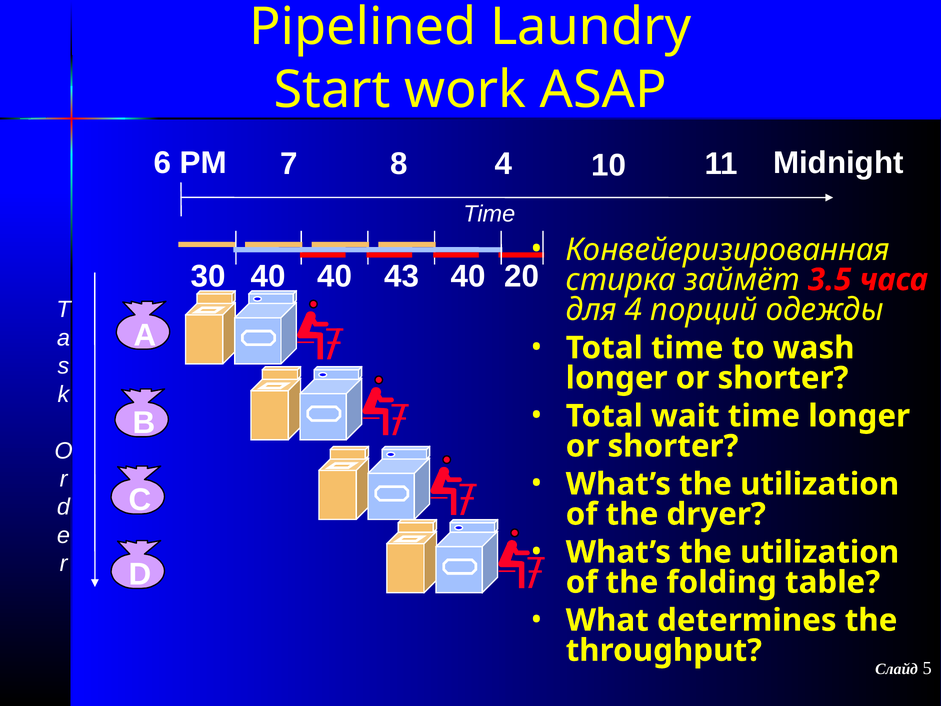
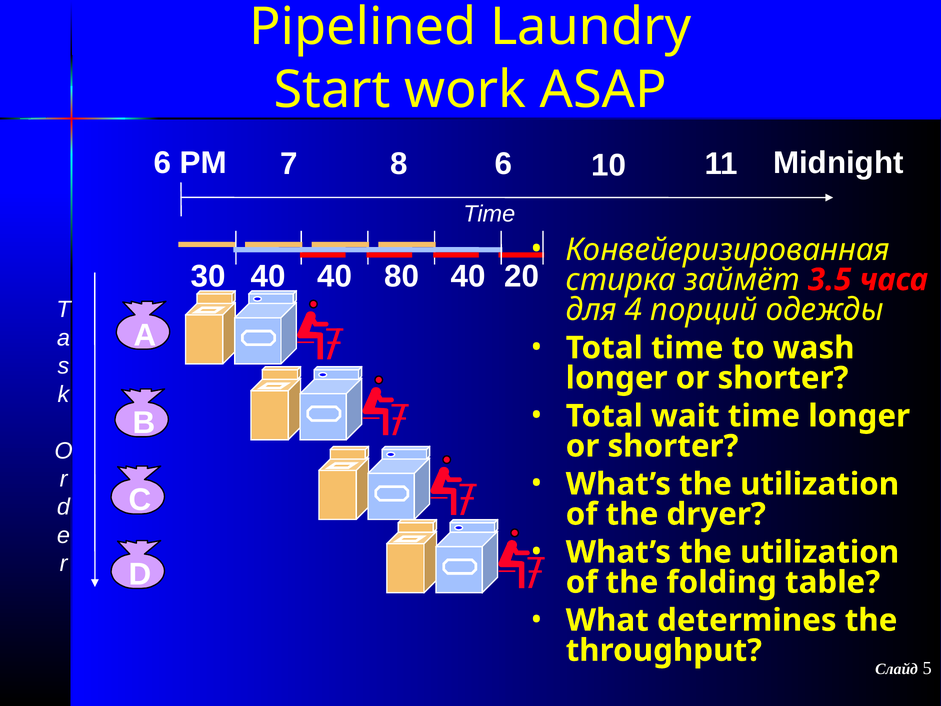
8 4: 4 -> 6 (503, 164)
43: 43 -> 80 (402, 276)
